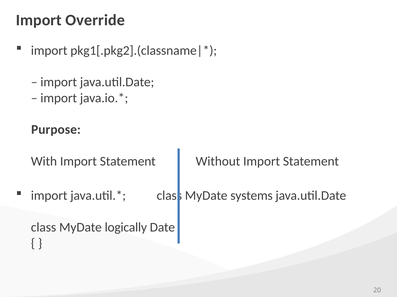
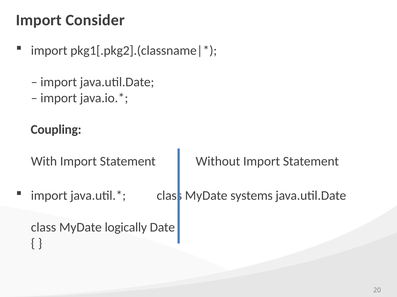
Override: Override -> Consider (95, 20)
Purpose: Purpose -> Coupling (56, 130)
